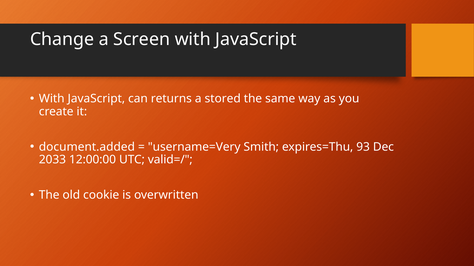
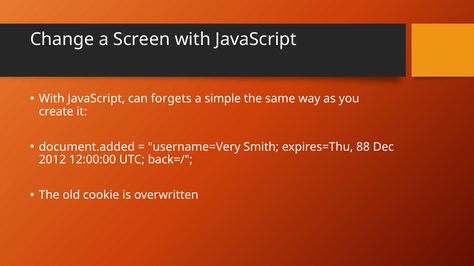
returns: returns -> forgets (171, 99)
stored: stored -> simple (223, 99)
93: 93 -> 88 (363, 147)
2033: 2033 -> 2012 (52, 160)
valid=/: valid=/ -> back=/ (170, 160)
